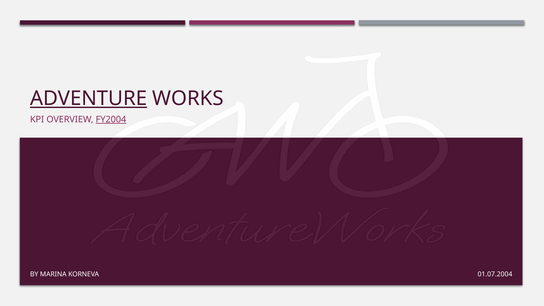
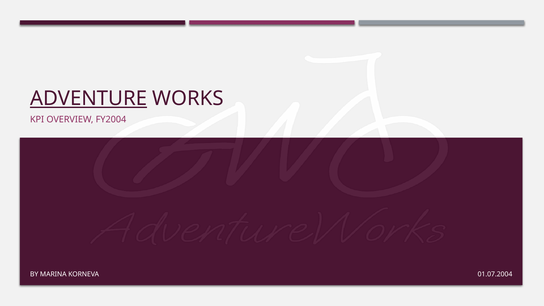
FY2004 underline: present -> none (111, 119)
